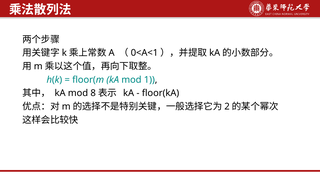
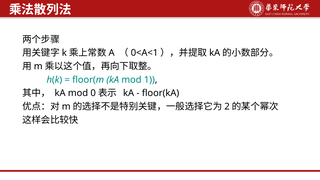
8: 8 -> 0 (93, 93)
